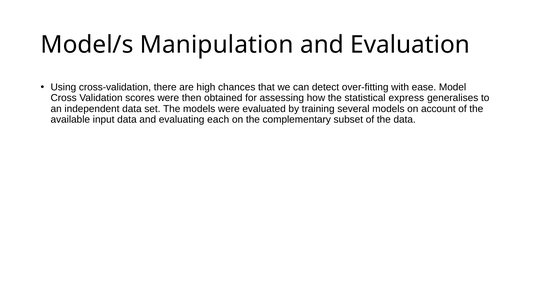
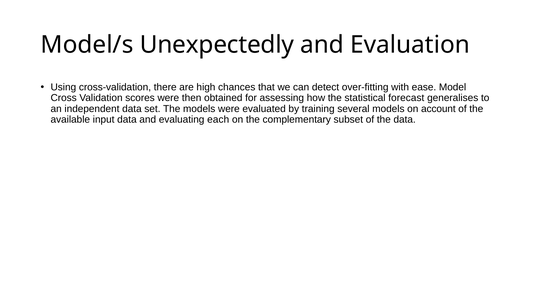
Manipulation: Manipulation -> Unexpectedly (217, 45)
express: express -> forecast (406, 98)
